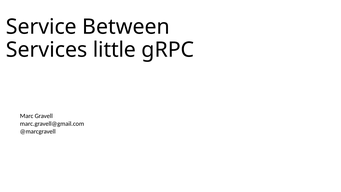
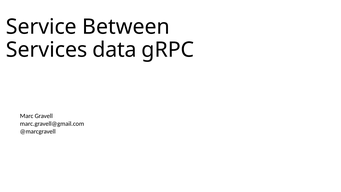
little: little -> data (114, 50)
